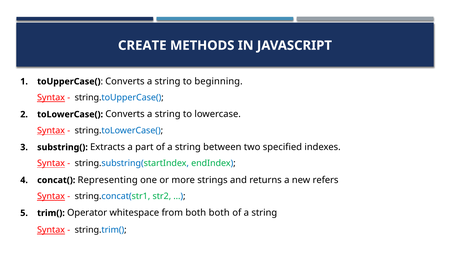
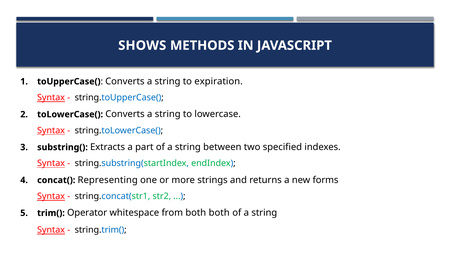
CREATE: CREATE -> SHOWS (142, 46)
beginning: beginning -> expiration (219, 81)
refers: refers -> forms (326, 180)
